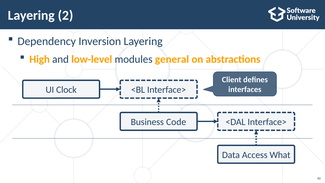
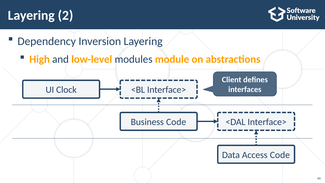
general: general -> module (172, 59)
Access What: What -> Code (280, 155)
